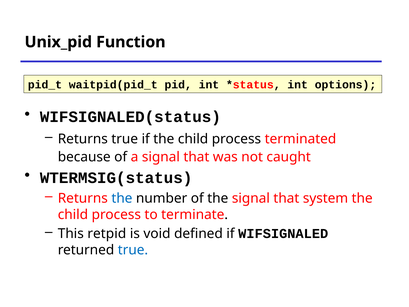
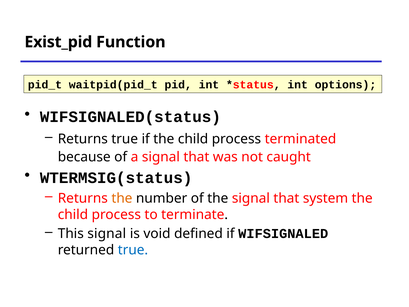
Unix_pid: Unix_pid -> Exist_pid (58, 42)
the colour: blue -> orange (122, 198)
This retpid: retpid -> signal (107, 234)
